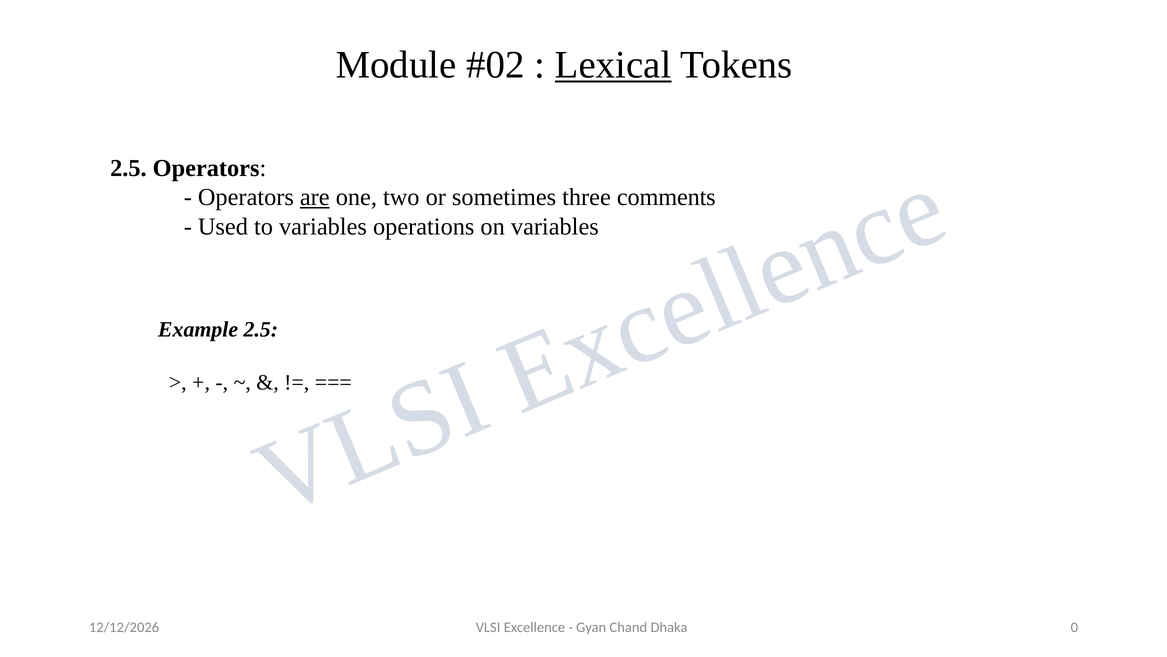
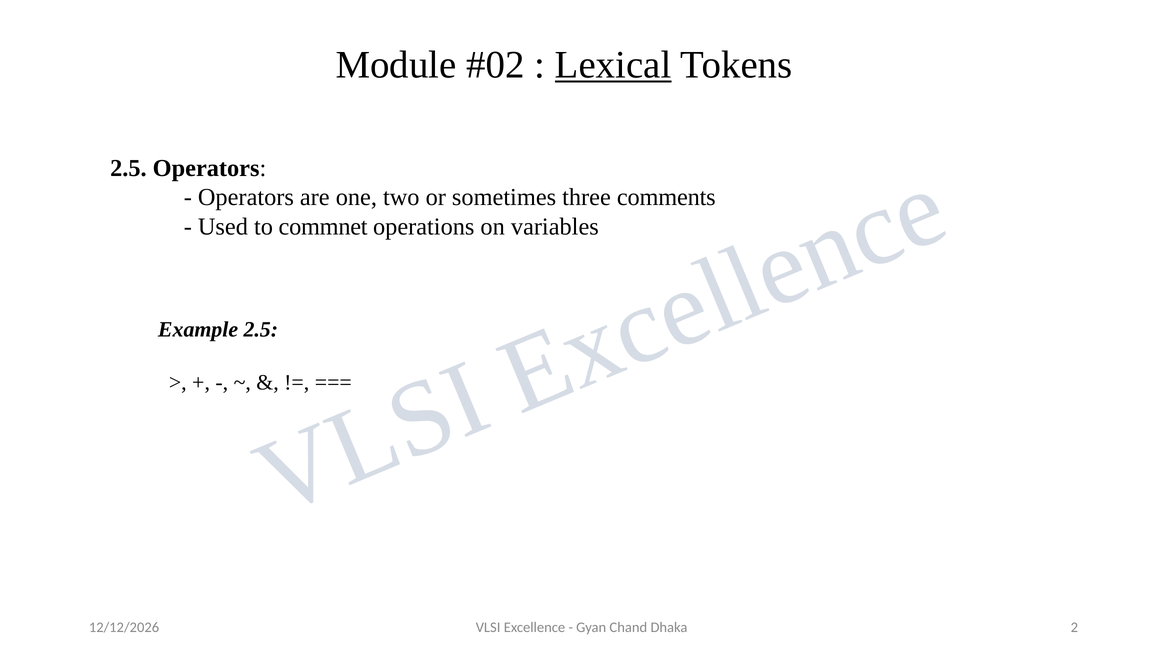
are underline: present -> none (315, 197)
to variables: variables -> commnet (323, 226)
0: 0 -> 2 (1074, 627)
